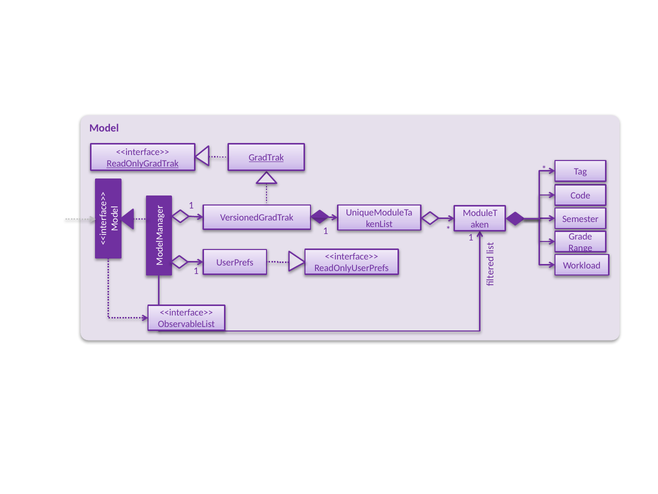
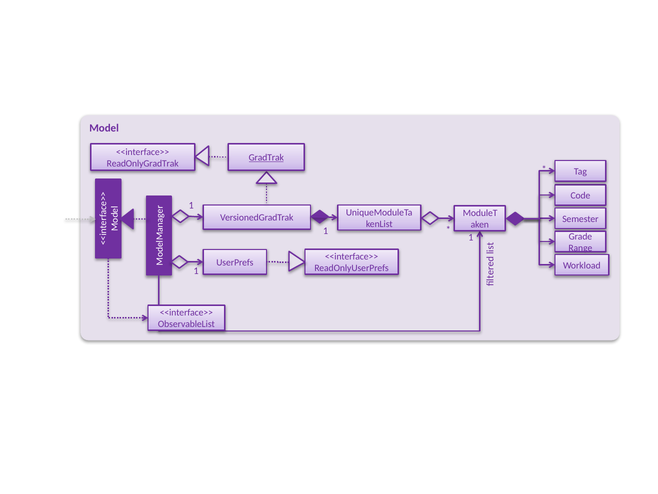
ReadOnlyGradTrak underline: present -> none (143, 163)
